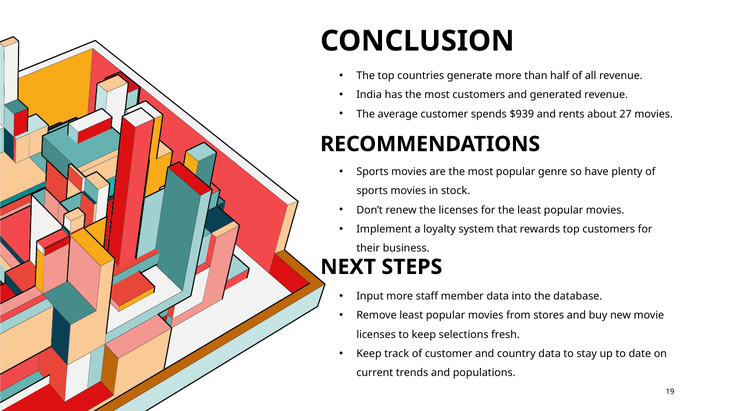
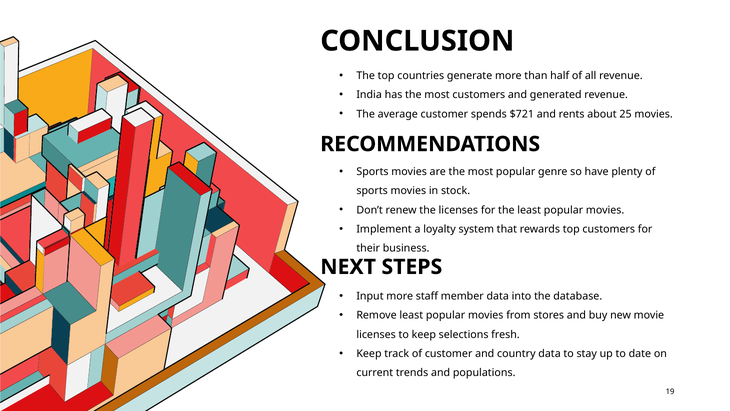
$939: $939 -> $721 (522, 114)
27: 27 -> 25 (626, 114)
